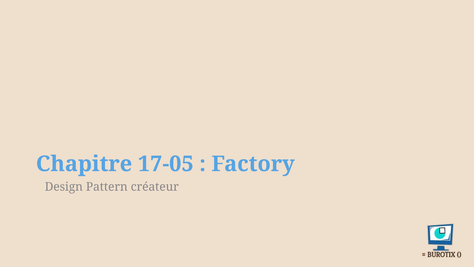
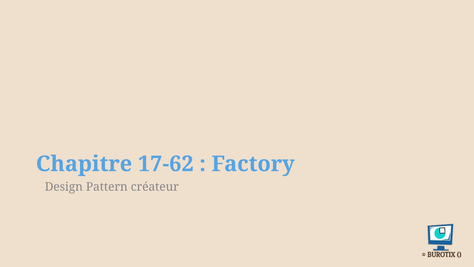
17-05: 17-05 -> 17-62 (166, 164)
